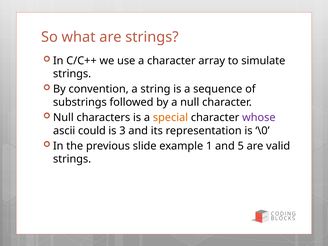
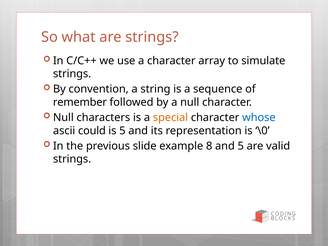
substrings: substrings -> remember (80, 102)
whose colour: purple -> blue (259, 118)
is 3: 3 -> 5 (122, 131)
1: 1 -> 8 (209, 146)
